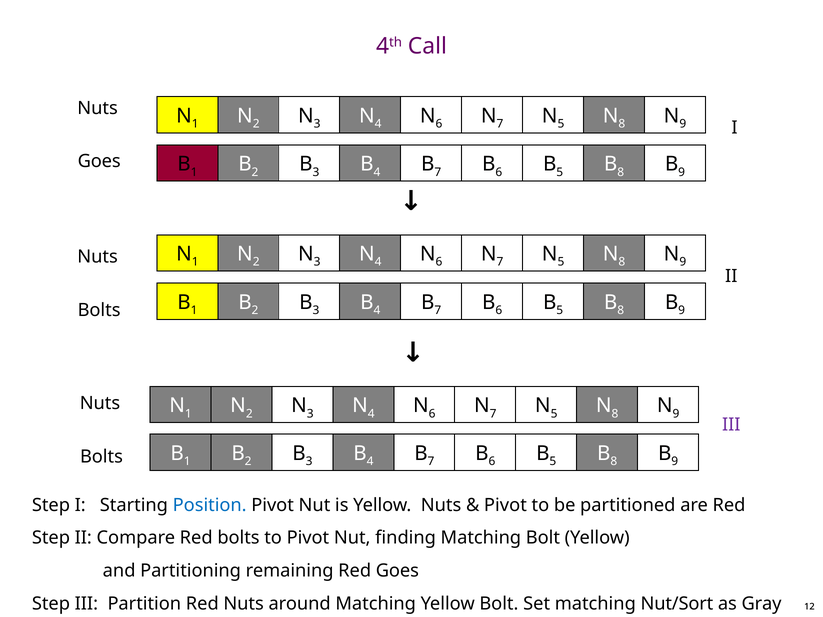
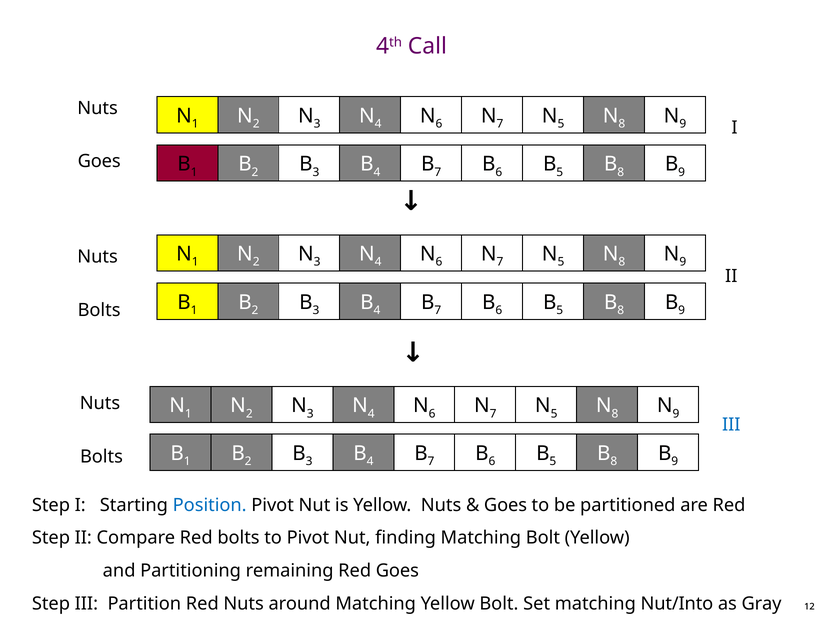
III colour: purple -> blue (731, 425)
Pivot: Pivot -> Goes (506, 505)
Nut/Sort: Nut/Sort -> Nut/Into (677, 604)
